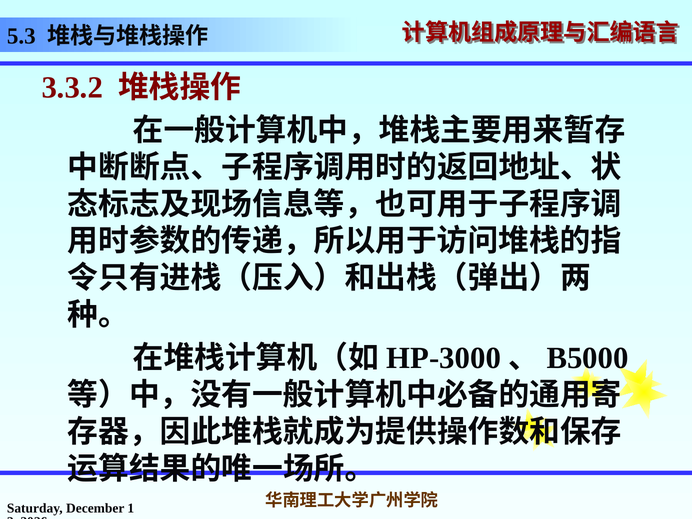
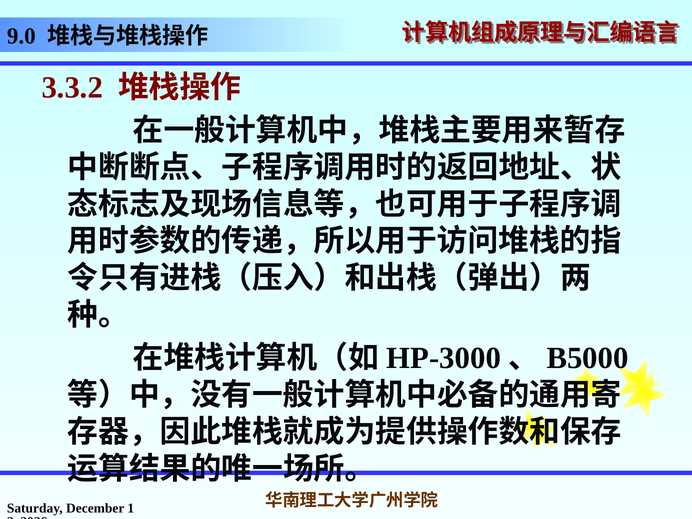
5.3: 5.3 -> 9.0 (21, 36)
